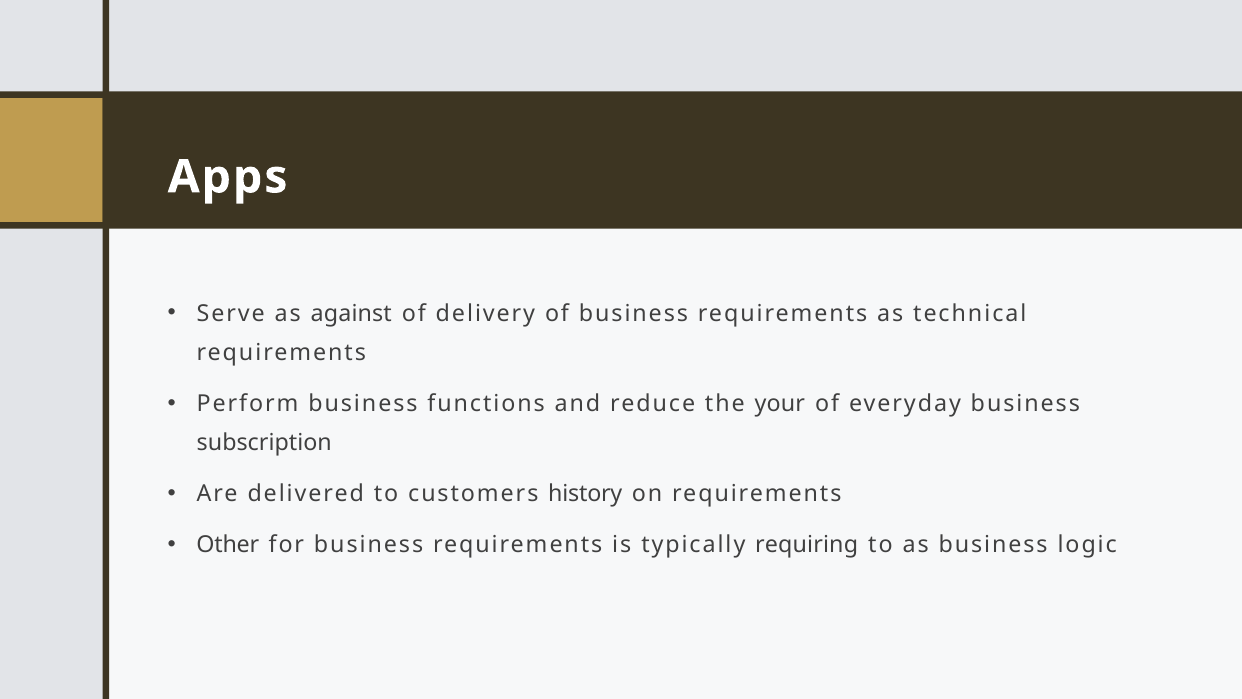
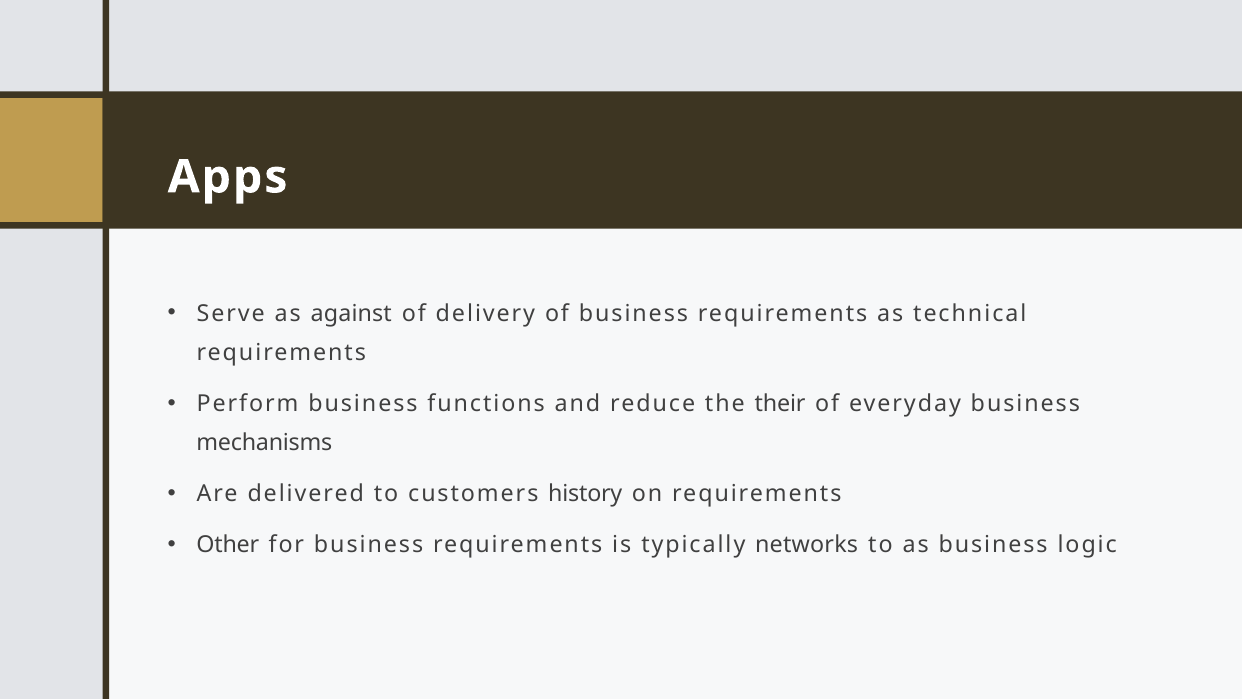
your: your -> their (780, 403)
subscription: subscription -> mechanisms (264, 443)
requiring: requiring -> networks (807, 545)
